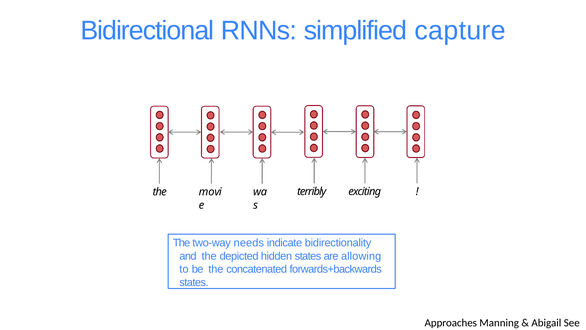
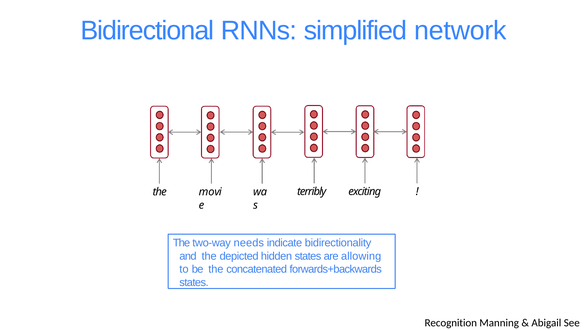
capture: capture -> network (460, 31)
Approaches: Approaches -> Recognition (451, 322)
